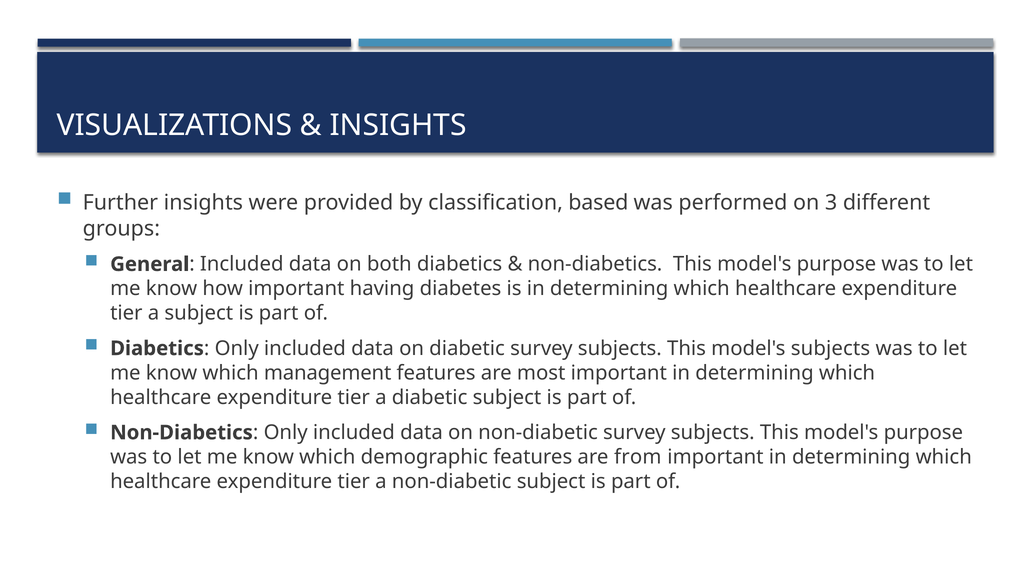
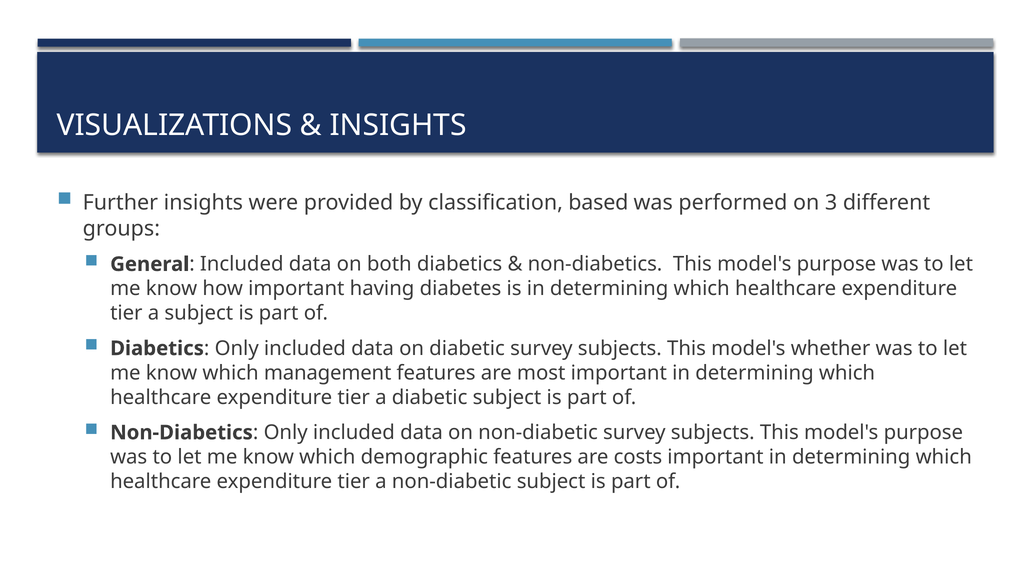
model's subjects: subjects -> whether (831, 348)
from: from -> costs (638, 457)
